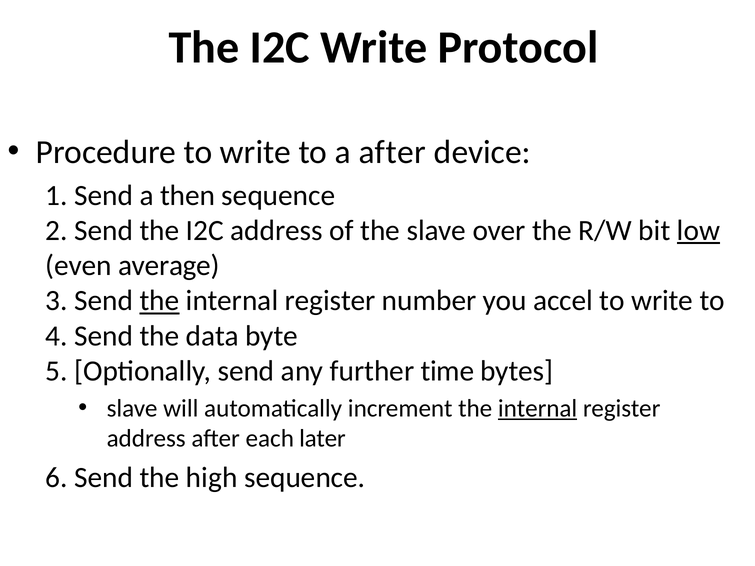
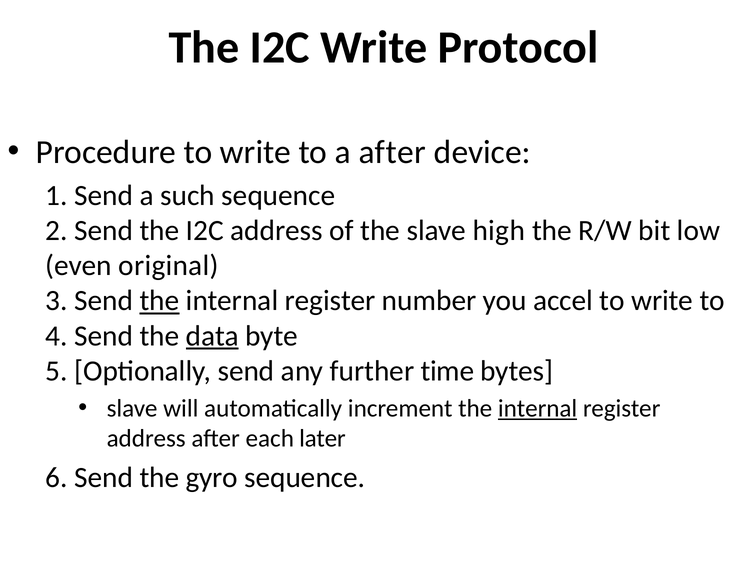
then: then -> such (188, 195)
over: over -> high (499, 231)
low underline: present -> none (698, 231)
average: average -> original (169, 266)
data underline: none -> present (212, 336)
high: high -> gyro (212, 478)
